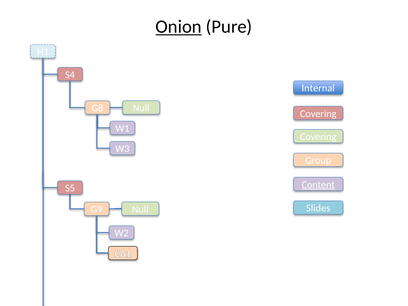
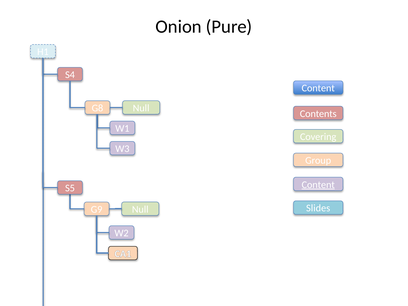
Onion underline: present -> none (179, 27)
Internal: Internal -> Content (318, 88)
Covering: Covering -> Contents (318, 114)
